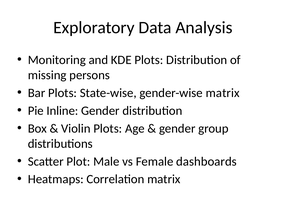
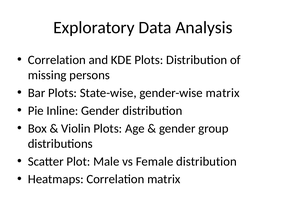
Monitoring: Monitoring -> Correlation (57, 60)
Female dashboards: dashboards -> distribution (206, 162)
